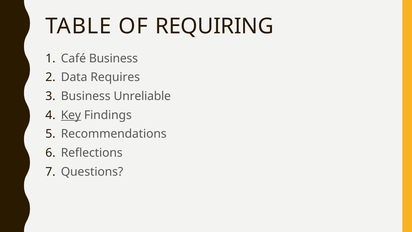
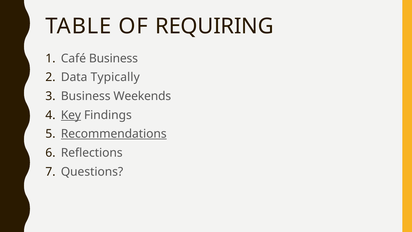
Requires: Requires -> Typically (115, 77)
Unreliable: Unreliable -> Weekends (142, 96)
Recommendations underline: none -> present (114, 134)
